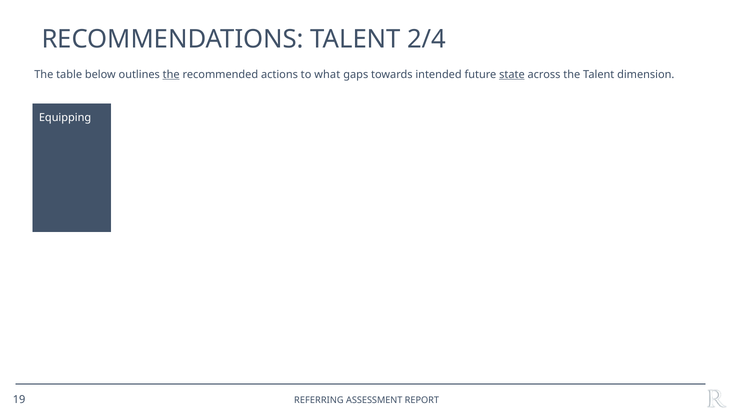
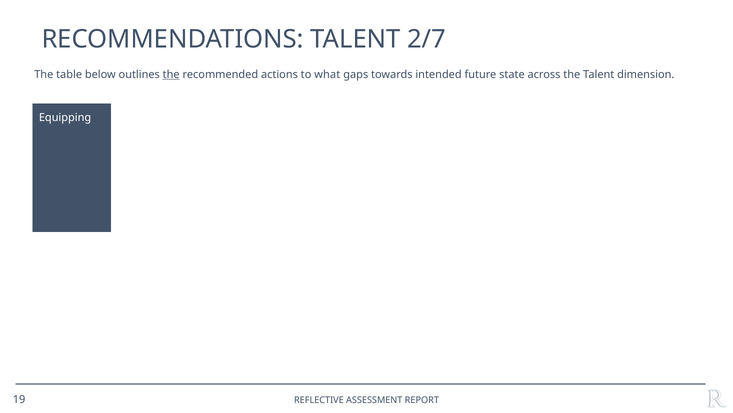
2/4: 2/4 -> 2/7 (427, 39)
state underline: present -> none (512, 74)
REFERRING: REFERRING -> REFLECTIVE (319, 400)
